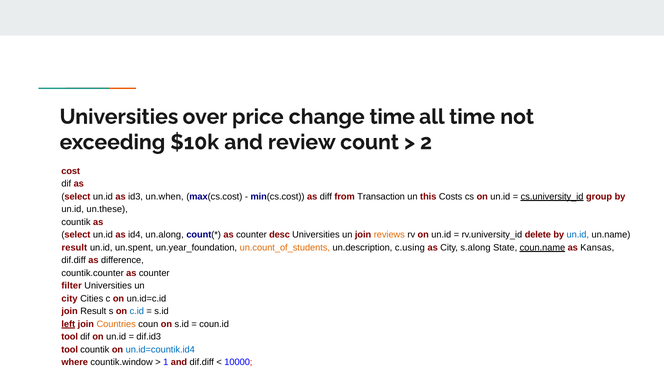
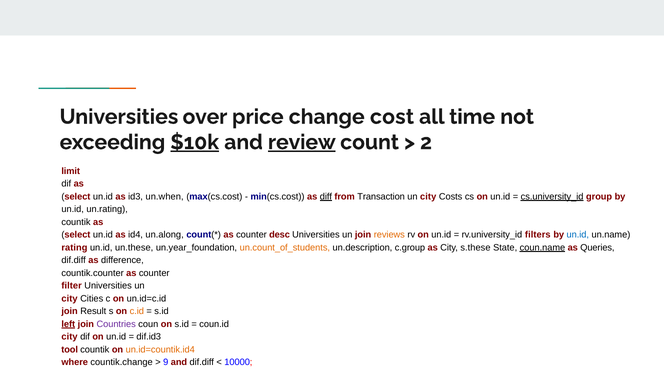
change time: time -> cost (392, 117)
$10k underline: none -> present (195, 142)
review underline: none -> present (302, 142)
cost: cost -> limit (71, 171)
diff underline: none -> present (326, 196)
this: this -> city (428, 196)
un.these: un.these -> un.rating (107, 209)
delete: delete -> filters (538, 234)
result: result -> rating (74, 247)
un.spent: un.spent -> un.these (134, 247)
c.using: c.using -> c.group (410, 247)
s.along: s.along -> s.these (475, 247)
Kansas: Kansas -> Queries (597, 247)
c.id colour: blue -> orange (137, 311)
Countries colour: orange -> purple (116, 324)
tool: tool -> city (70, 336)
un.id=countik.id4 colour: blue -> orange (160, 349)
countik.window: countik.window -> countik.change (122, 362)
1: 1 -> 9 (166, 362)
